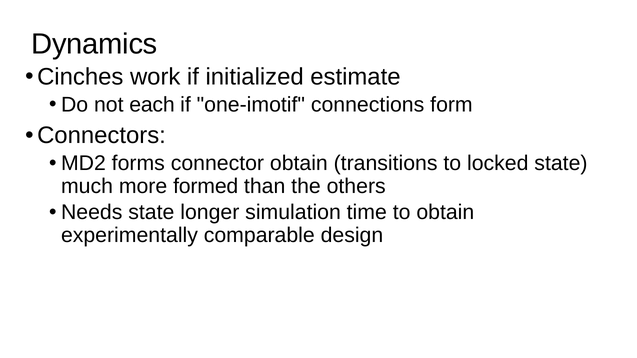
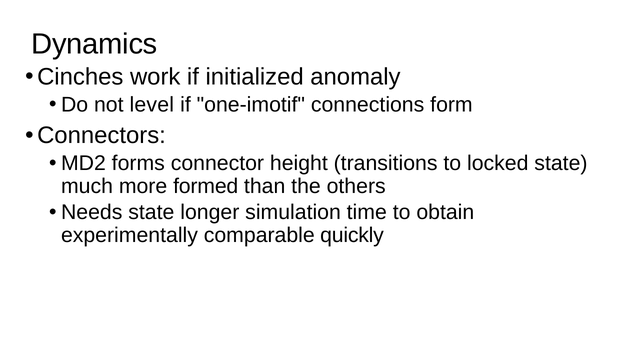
estimate: estimate -> anomaly (355, 77)
each: each -> level (152, 105)
connector obtain: obtain -> height (299, 163)
design: design -> quickly (352, 236)
